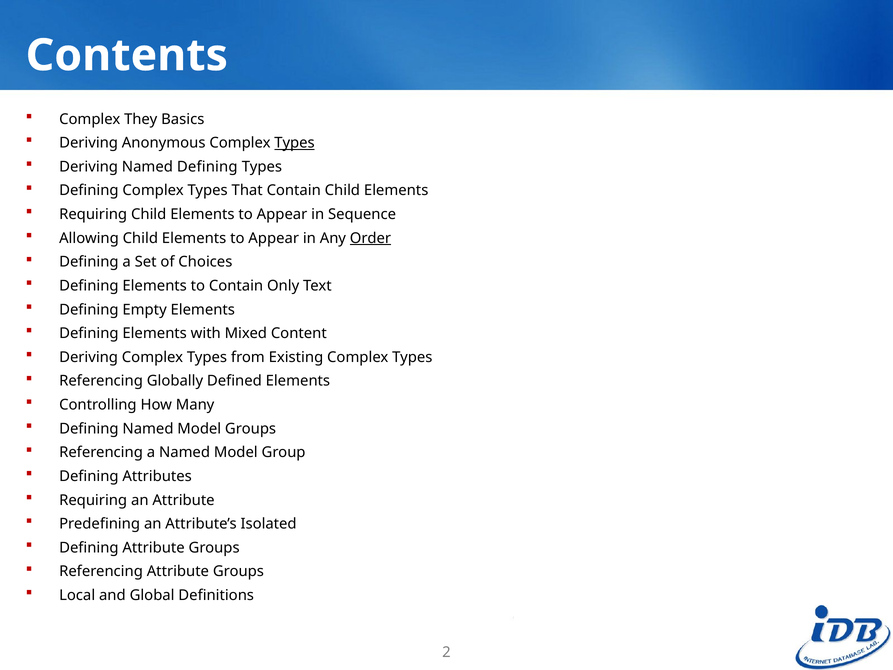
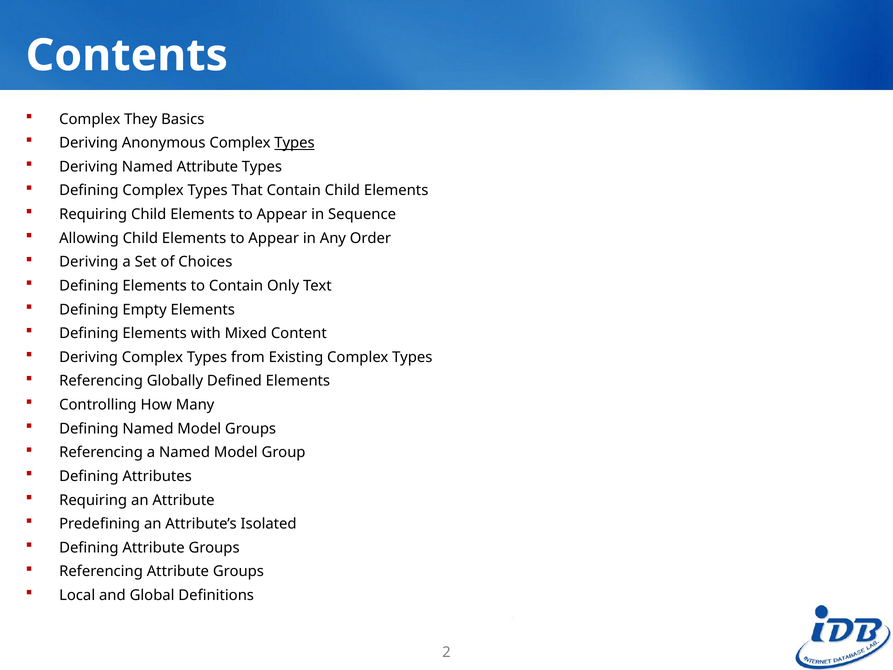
Named Defining: Defining -> Attribute (207, 167)
Order underline: present -> none (370, 238)
Defining: Defining -> Deriving (89, 262)
